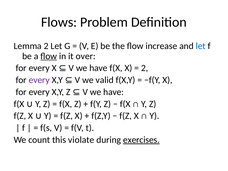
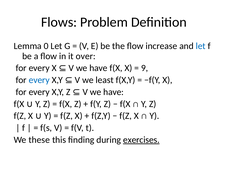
Lemma 2: 2 -> 0 (46, 46)
ﬂow underline: present -> none (49, 56)
2: 2 -> 9 (145, 68)
every colour: purple -> blue (39, 80)
valid: valid -> least (105, 80)
count: count -> these (39, 140)
violate: violate -> ﬁnding (81, 140)
